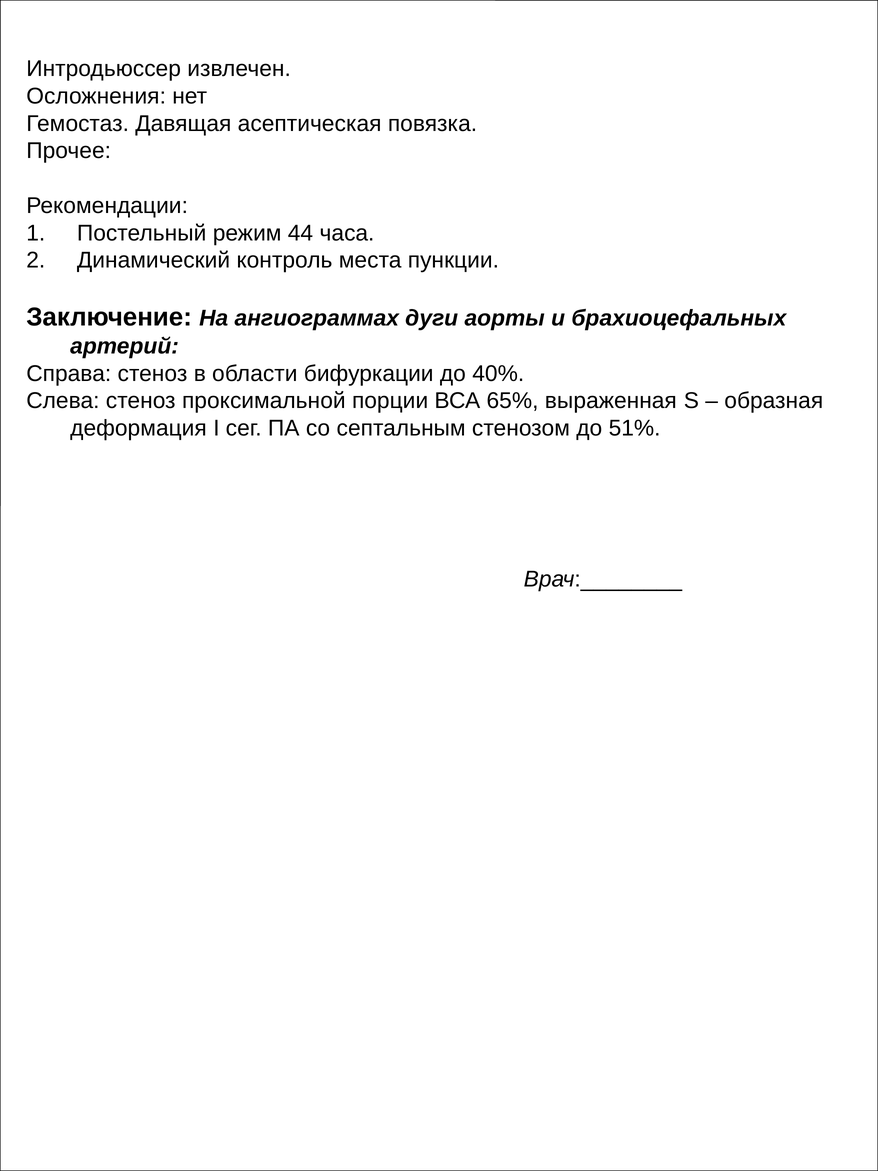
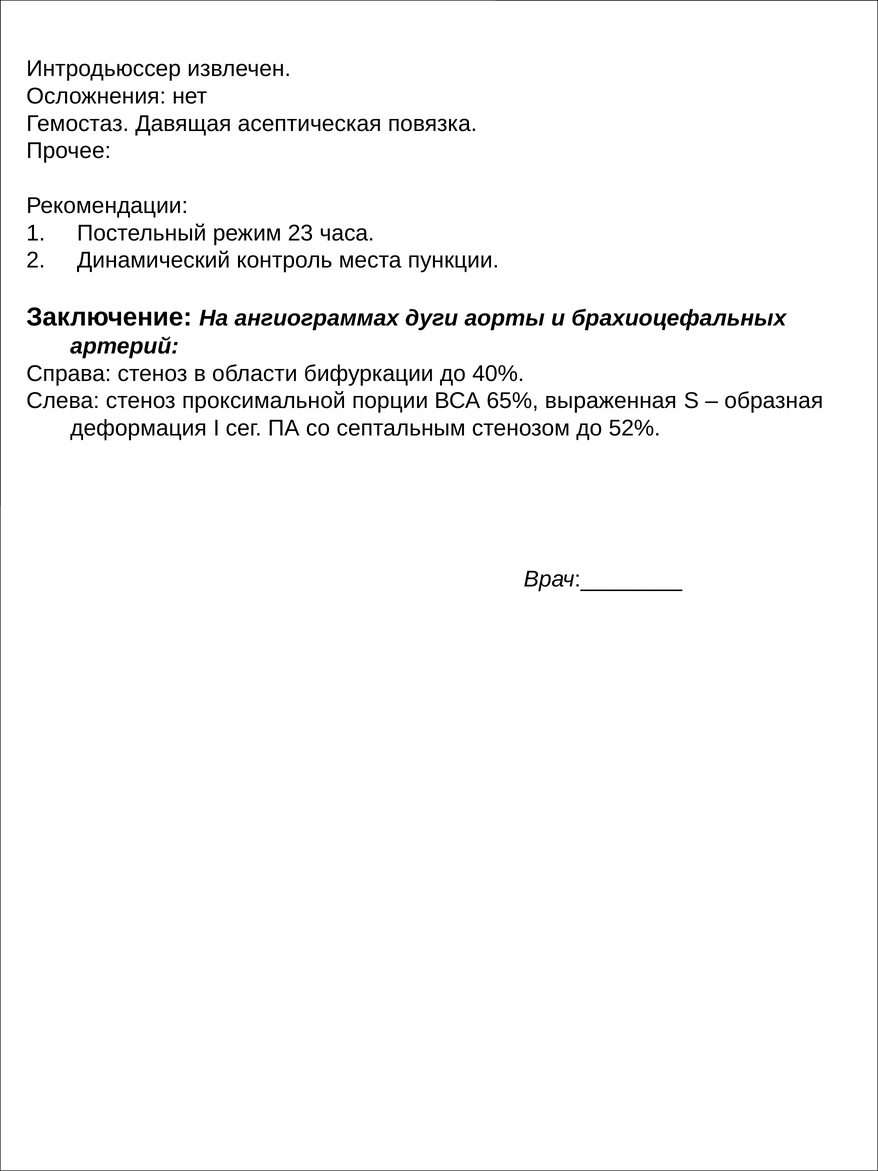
44: 44 -> 23 (300, 233)
51%: 51% -> 52% (635, 428)
